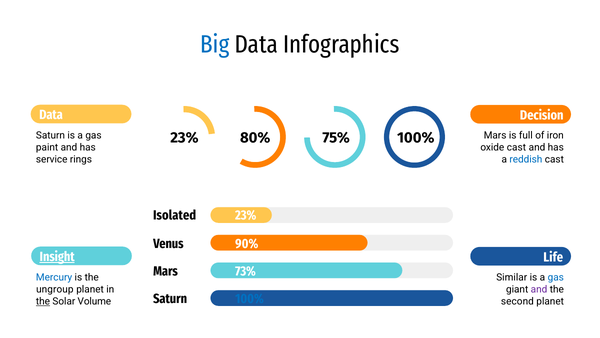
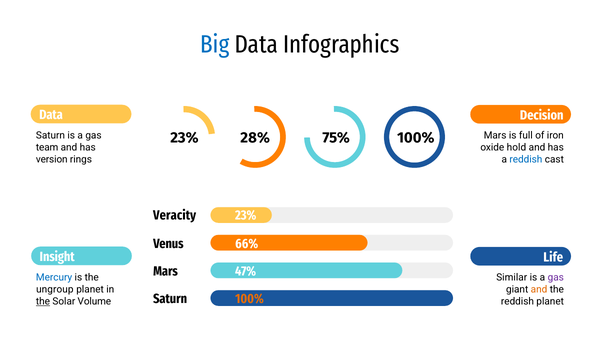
80%: 80% -> 28% (255, 138)
paint: paint -> team (47, 147)
oxide cast: cast -> hold (516, 147)
service: service -> version (52, 159)
Isolated: Isolated -> Veracity (175, 215)
90%: 90% -> 66% (247, 243)
Insight underline: present -> none (57, 256)
73%: 73% -> 47% (246, 271)
gas colour: blue -> purple (556, 277)
and colour: purple -> orange (539, 289)
100% colour: blue -> orange (250, 299)
second: second -> reddish (517, 301)
